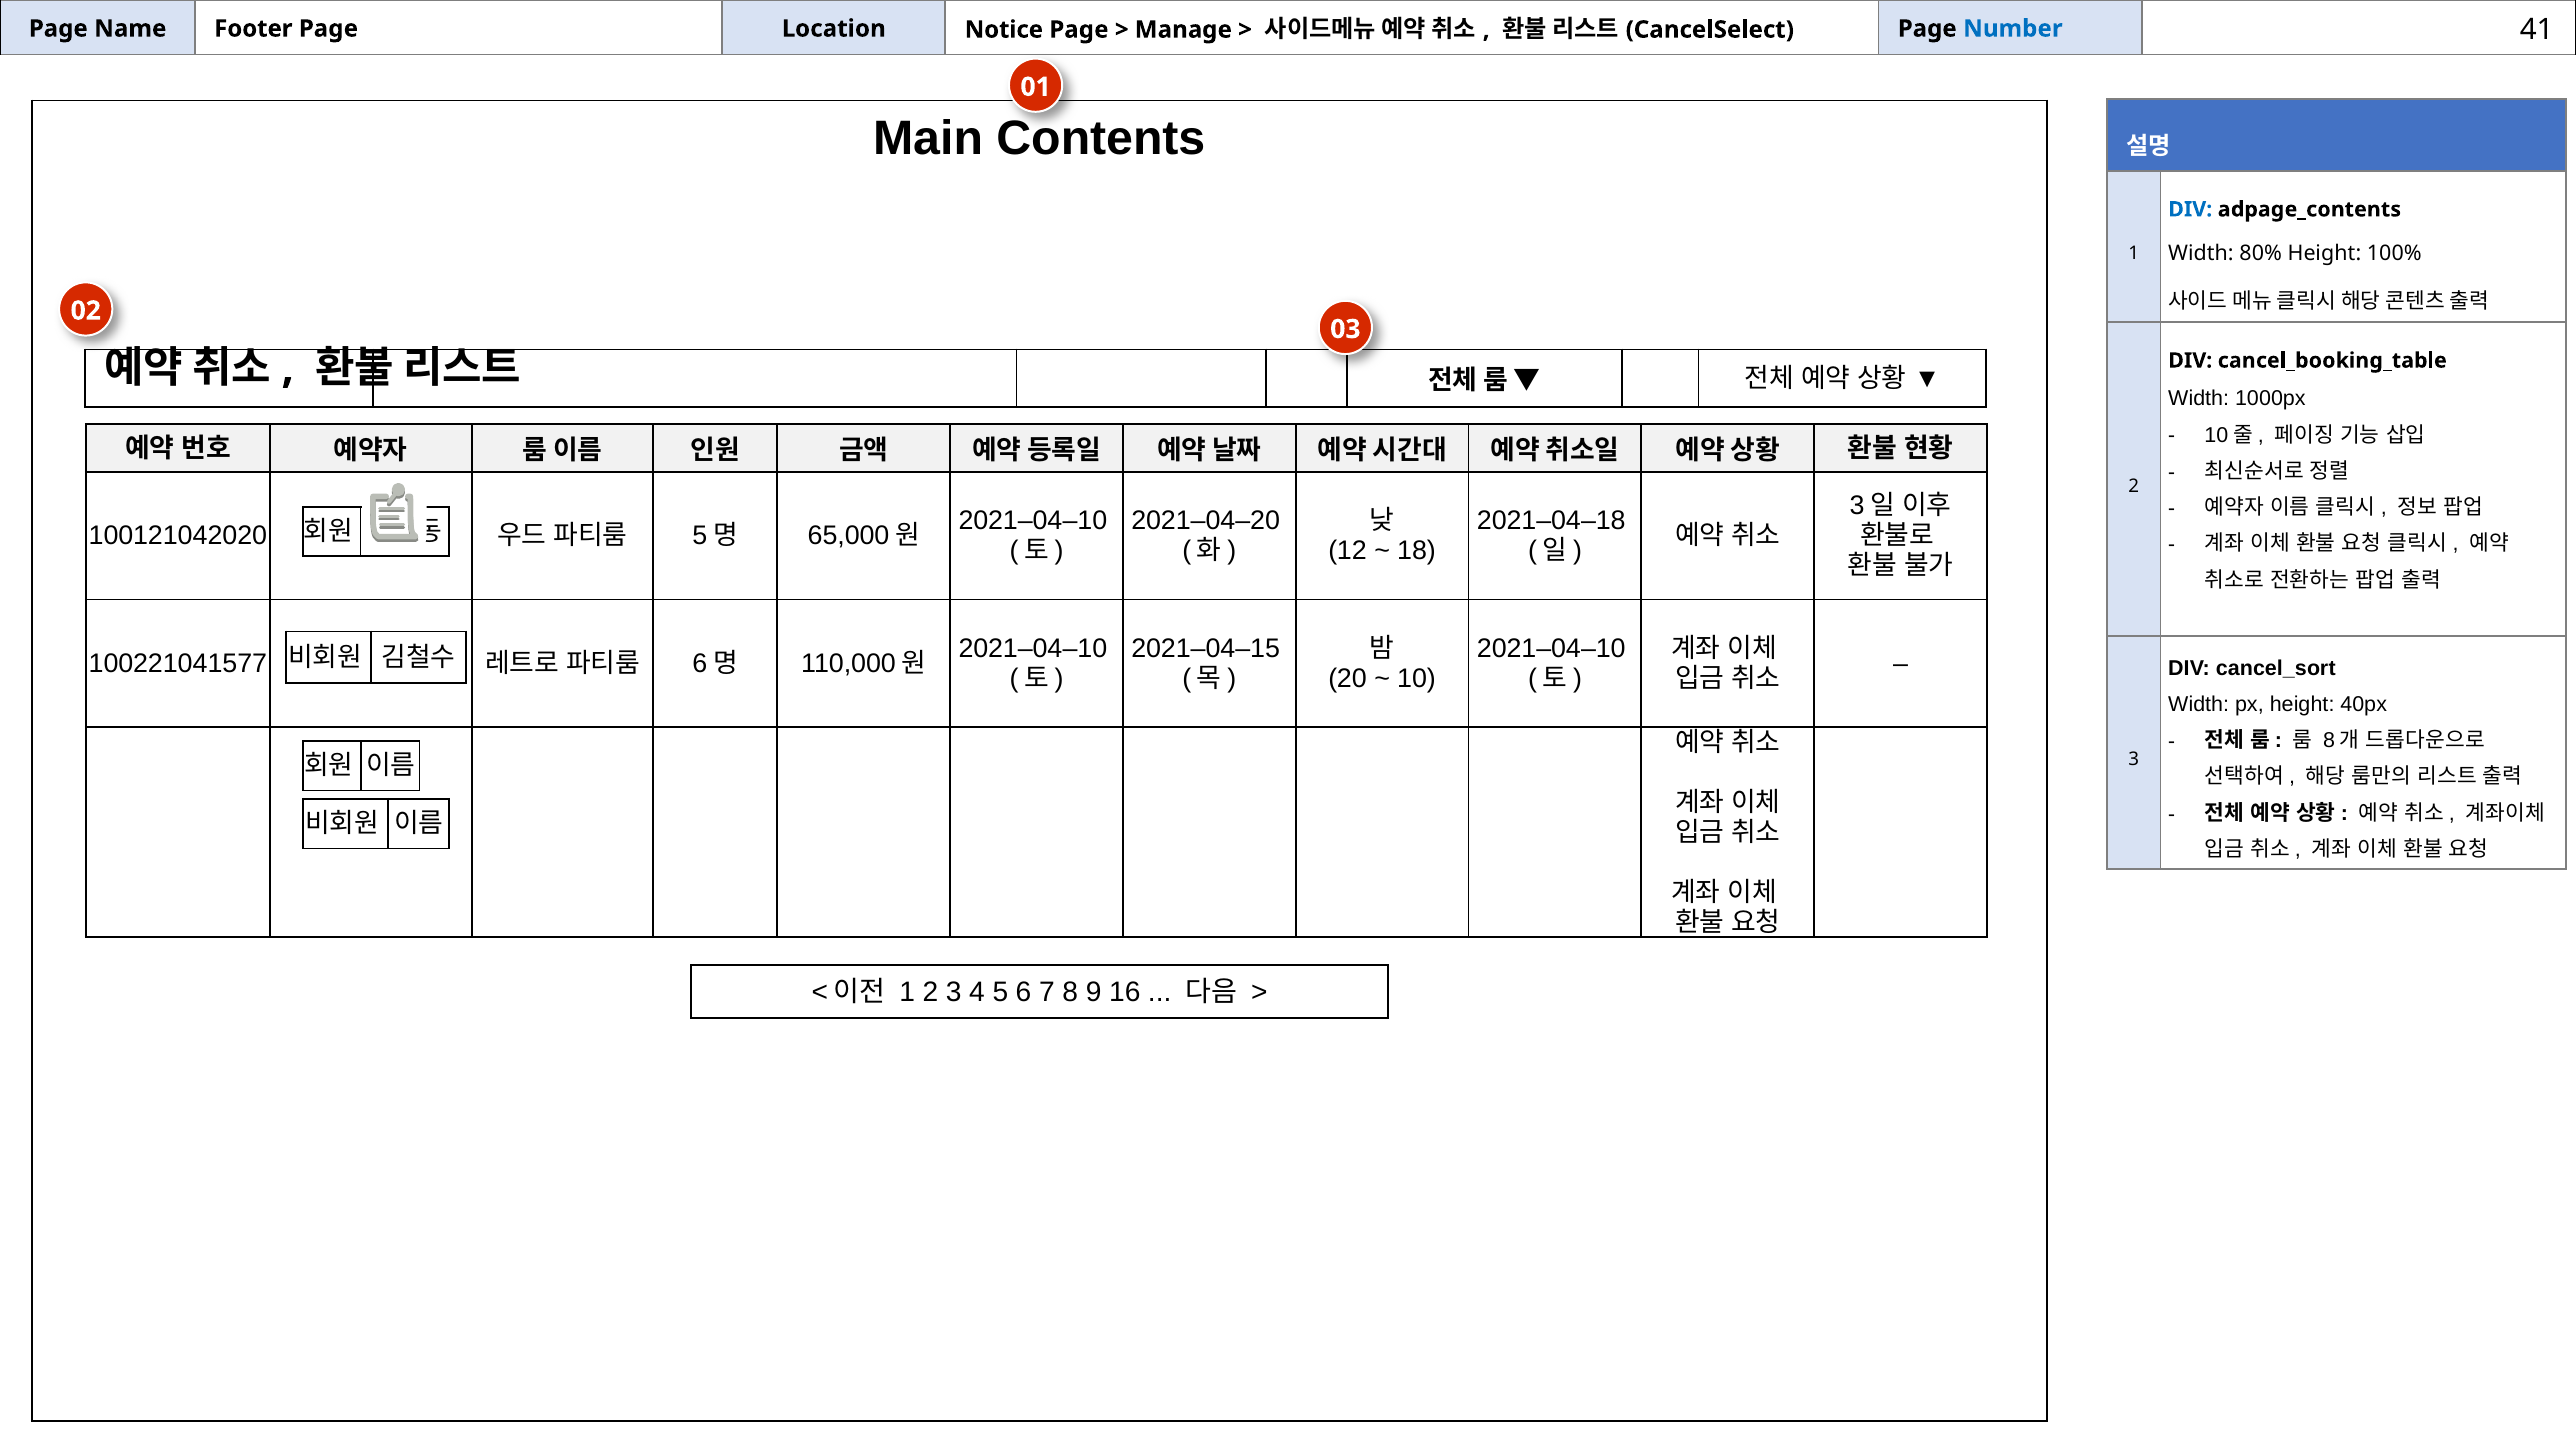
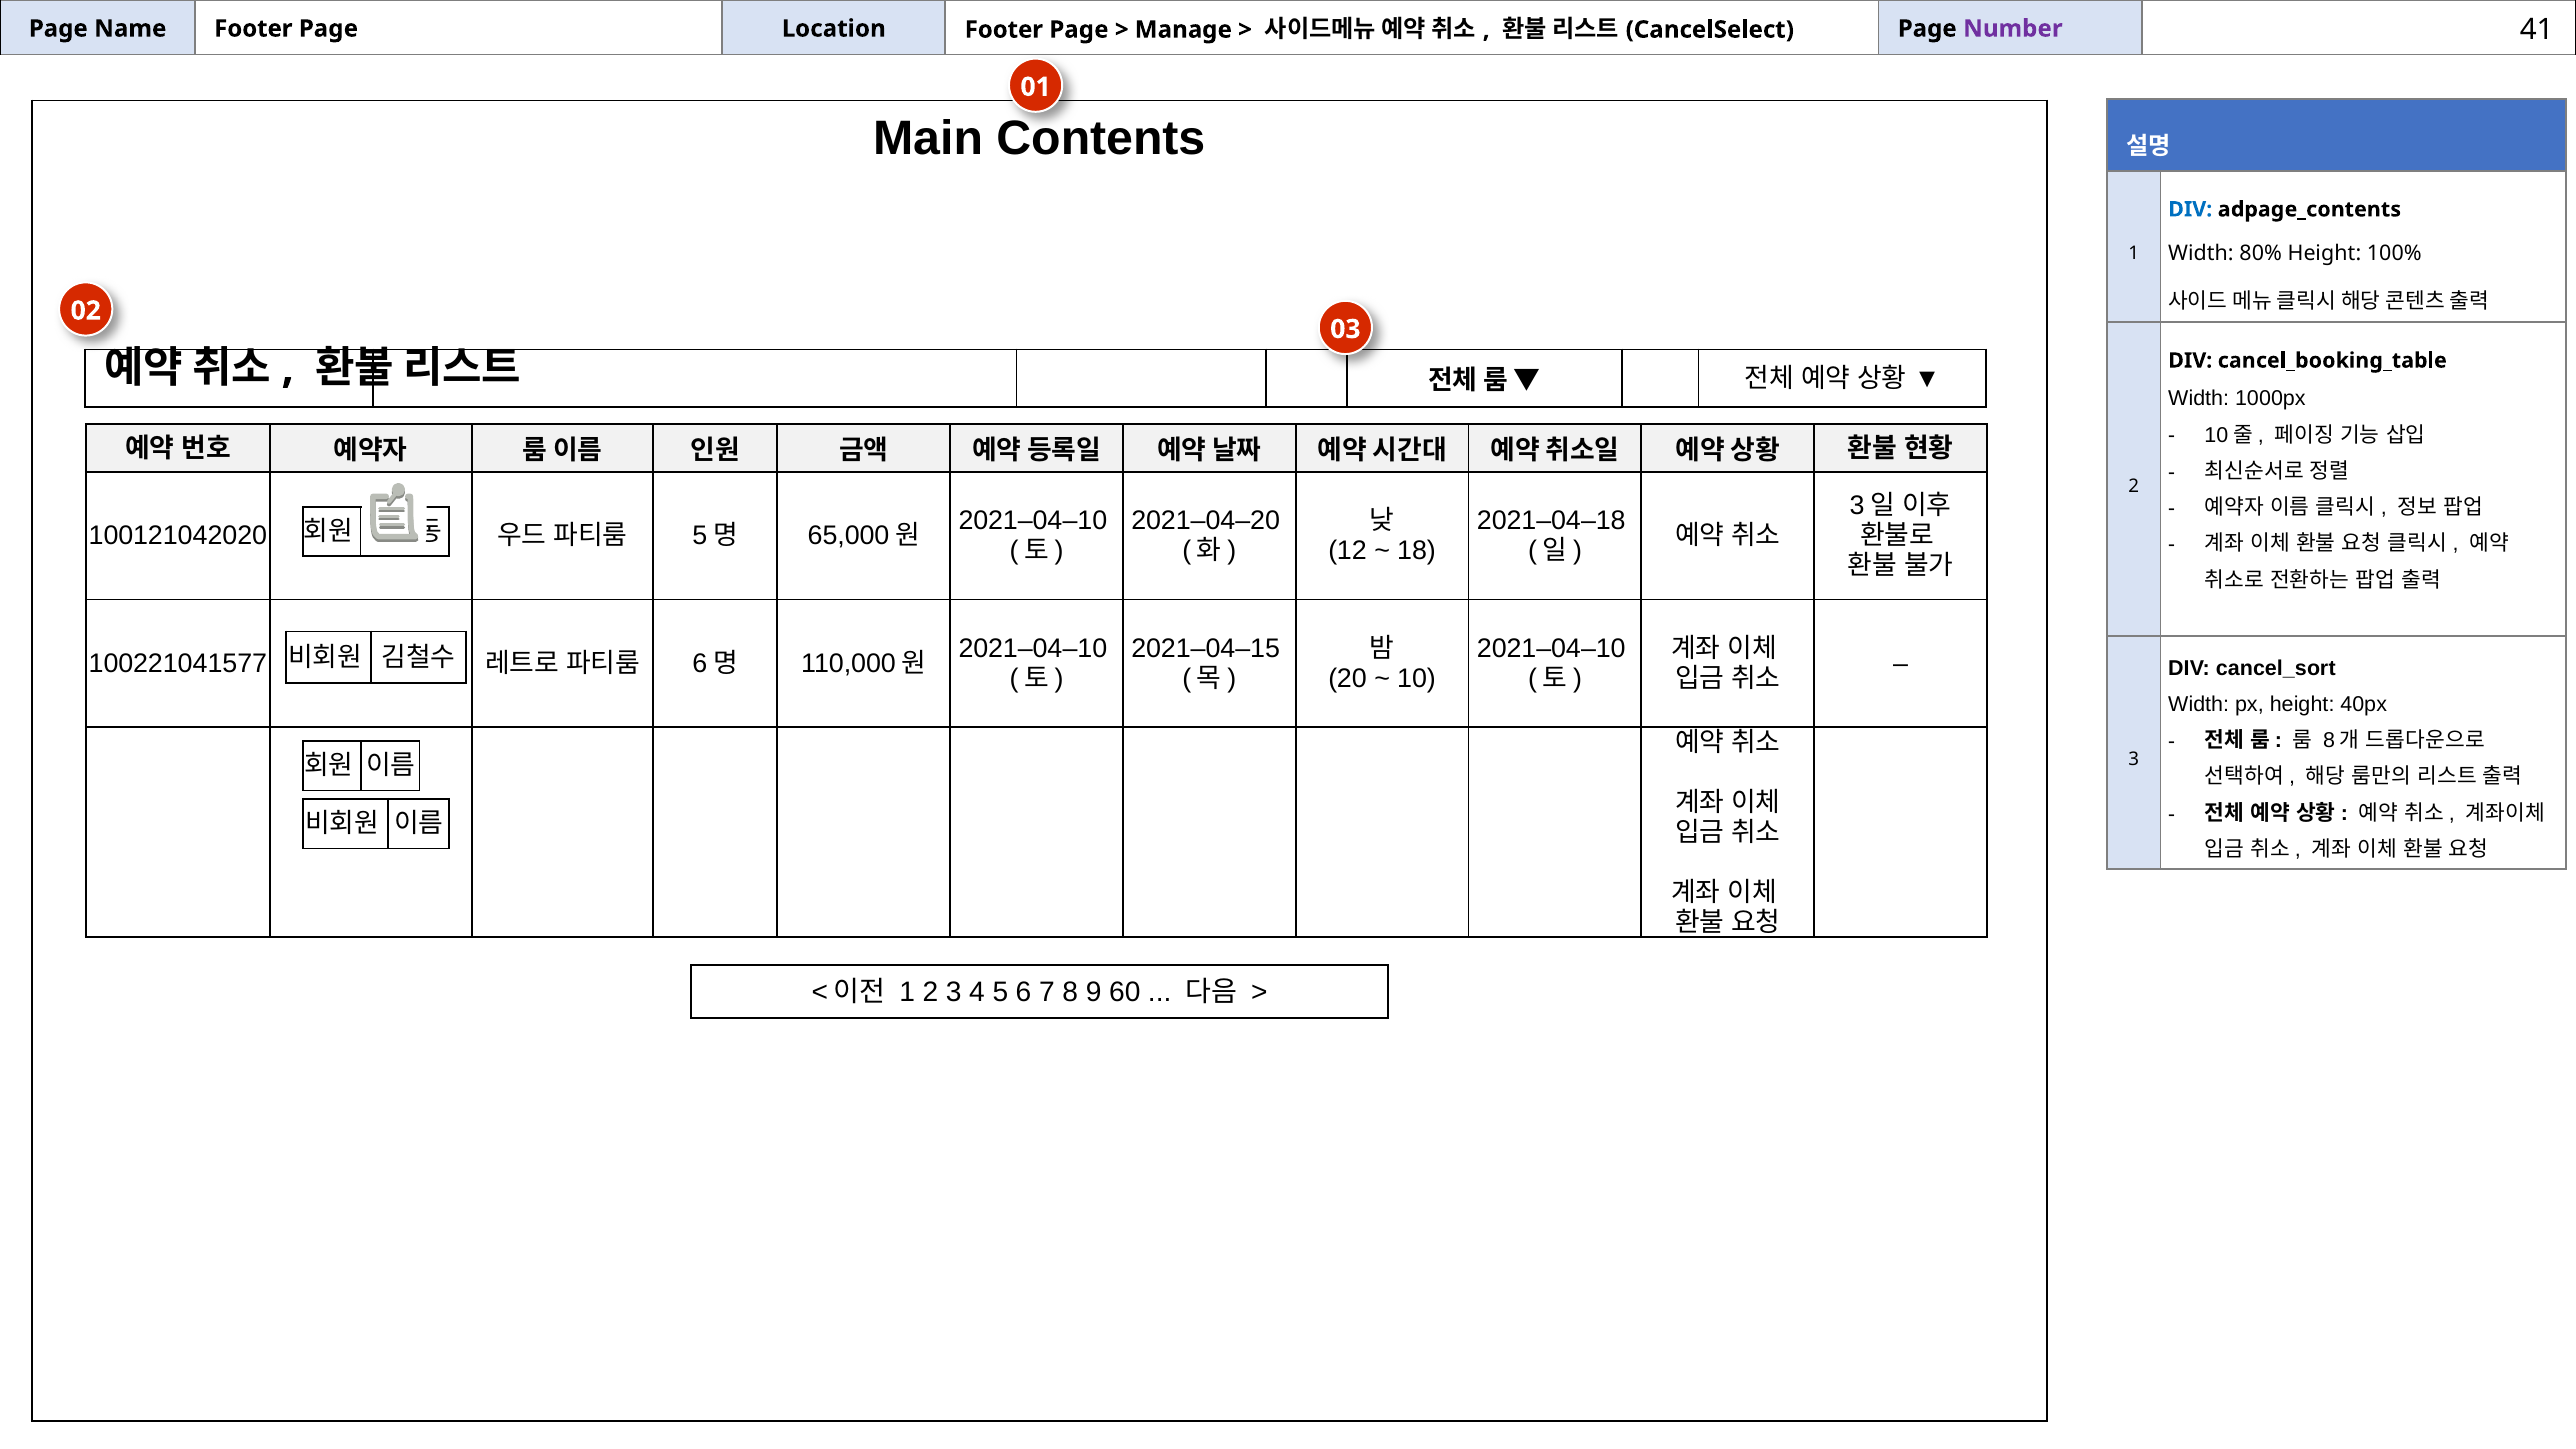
Location Notice: Notice -> Footer (1004, 30)
Number colour: blue -> purple (2013, 29)
16: 16 -> 60 (1125, 992)
